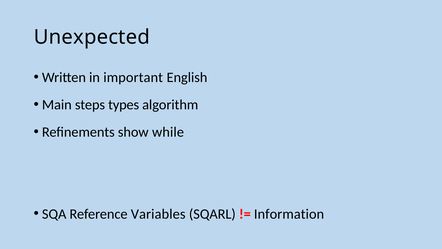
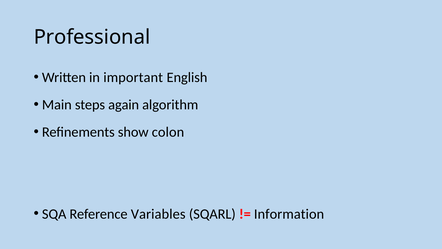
Unexpected: Unexpected -> Professional (92, 37)
types: types -> again (124, 105)
while: while -> colon (168, 132)
